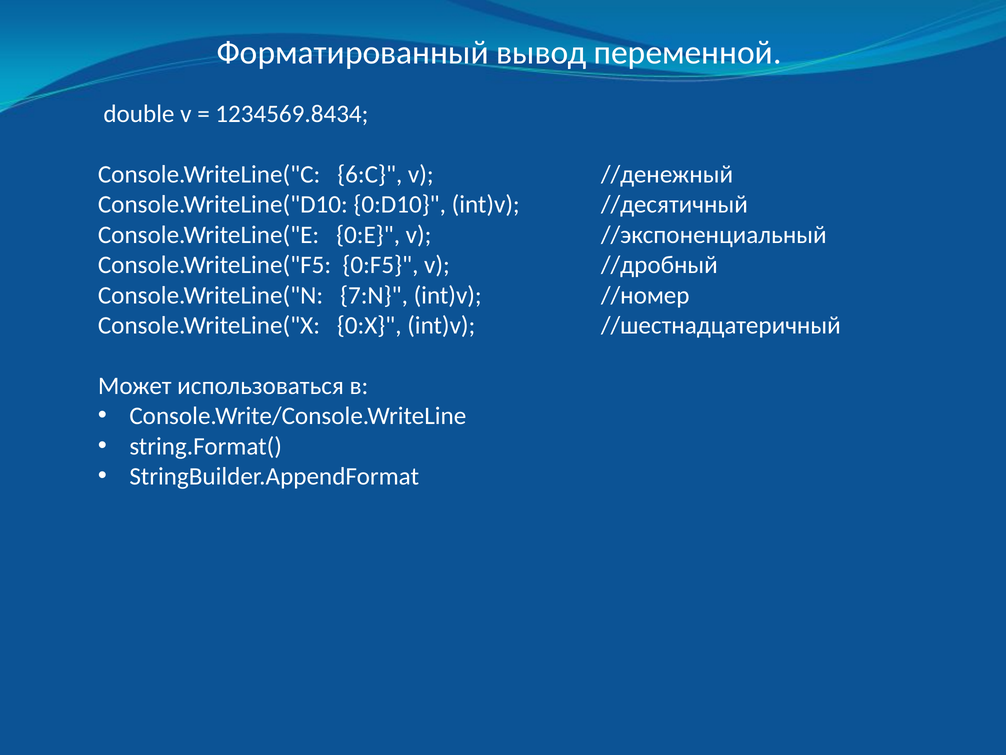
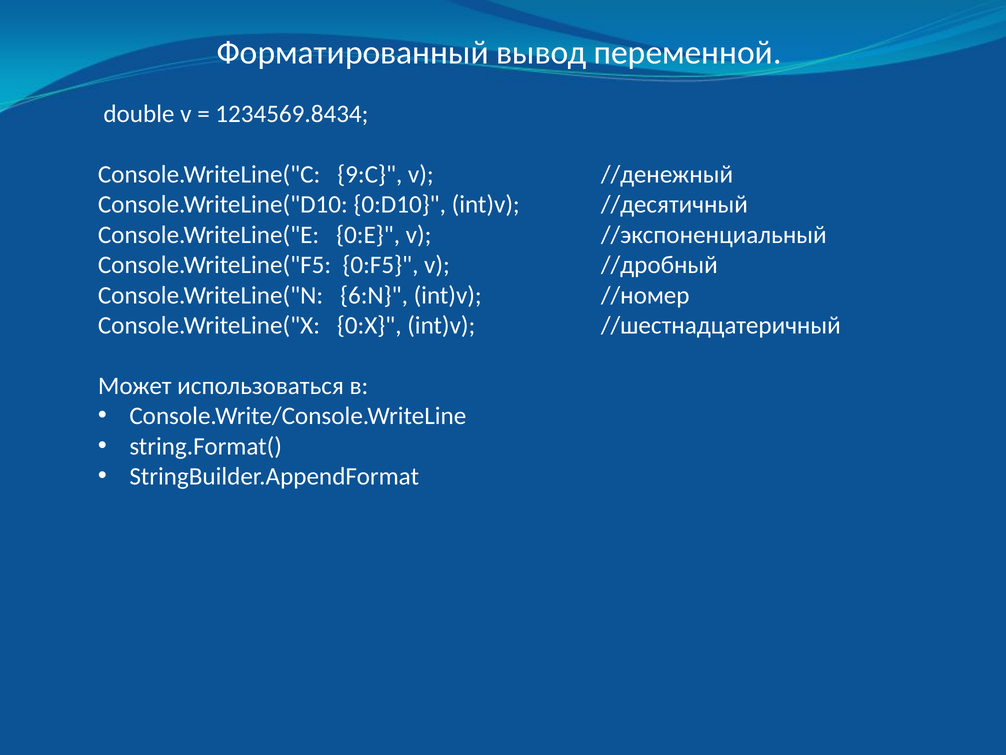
6:C: 6:C -> 9:C (370, 174)
7:N: 7:N -> 6:N (374, 295)
